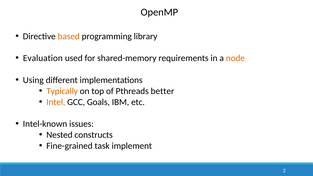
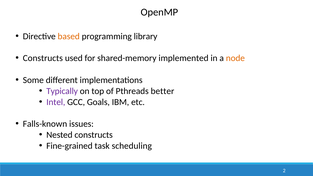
Evaluation: Evaluation -> Constructs (43, 58)
requirements: requirements -> implemented (184, 58)
Using: Using -> Some (33, 80)
Typically colour: orange -> purple (62, 91)
Intel colour: orange -> purple (56, 102)
Intel-known: Intel-known -> Falls-known (45, 124)
implement: implement -> scheduling (132, 146)
